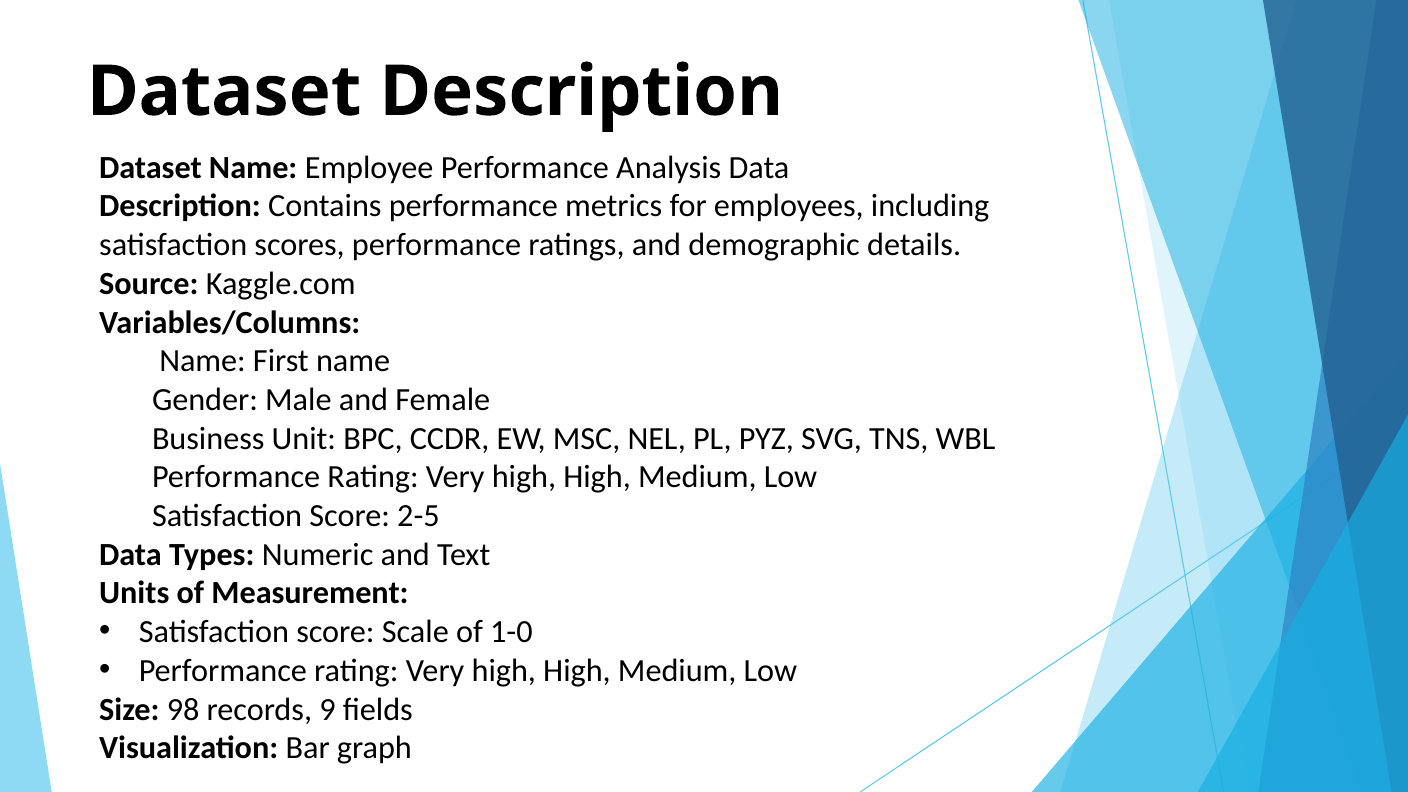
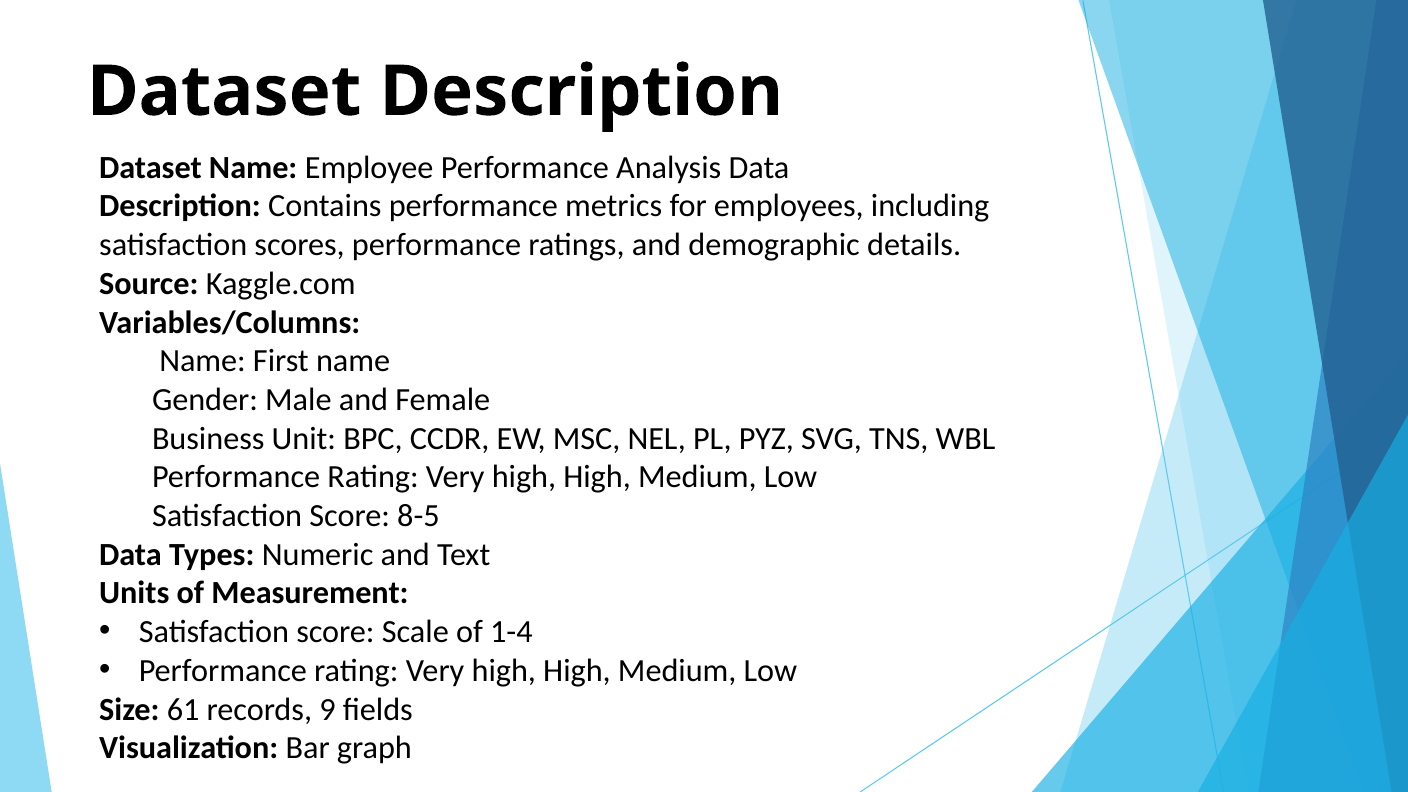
2-5: 2-5 -> 8-5 (418, 516)
1-0: 1-0 -> 1-4 (511, 632)
98: 98 -> 61 (183, 709)
